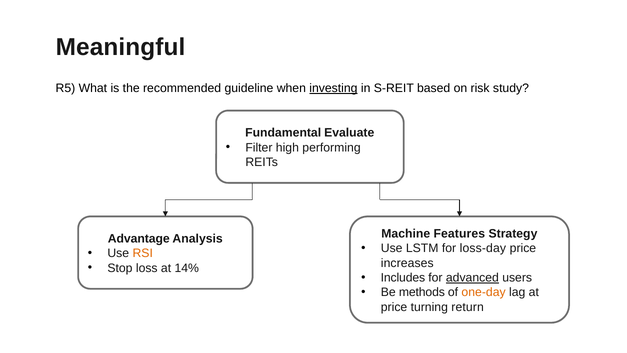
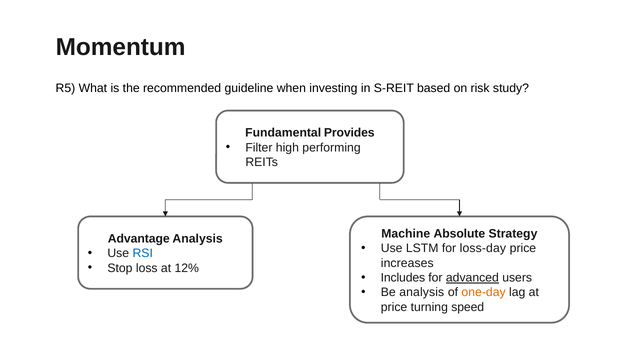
Meaningful: Meaningful -> Momentum (121, 47)
investing underline: present -> none (333, 88)
Evaluate: Evaluate -> Provides (349, 133)
Features: Features -> Absolute (459, 234)
RSI colour: orange -> blue (143, 253)
14%: 14% -> 12% (187, 268)
Be methods: methods -> analysis (422, 292)
return: return -> speed (468, 307)
